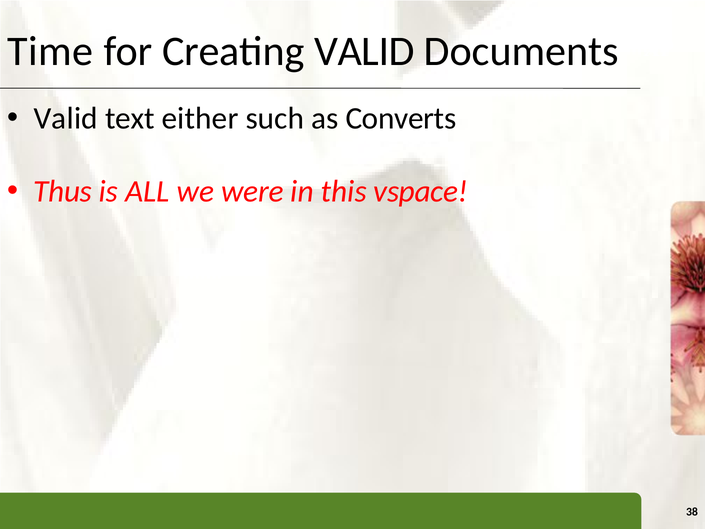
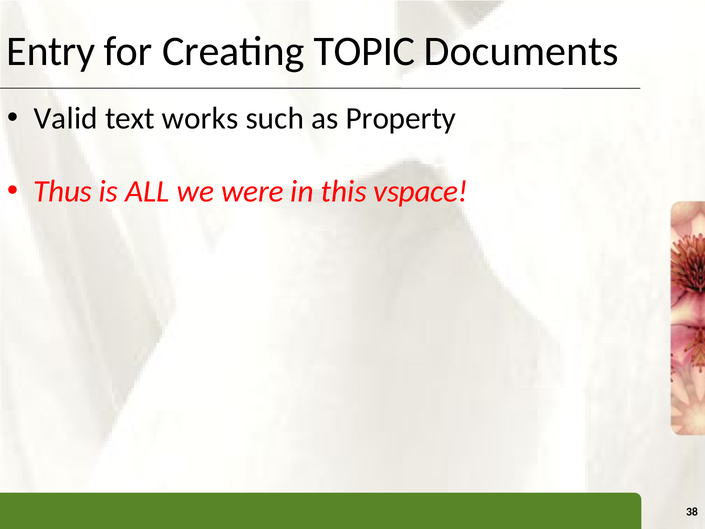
Time: Time -> Entry (51, 51)
Creating VALID: VALID -> TOPIC (364, 51)
either: either -> works (200, 119)
Converts: Converts -> Property (401, 119)
